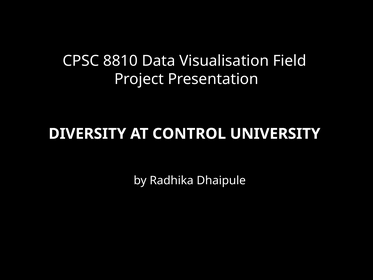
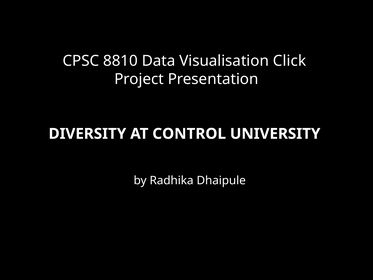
Field: Field -> Click (290, 61)
